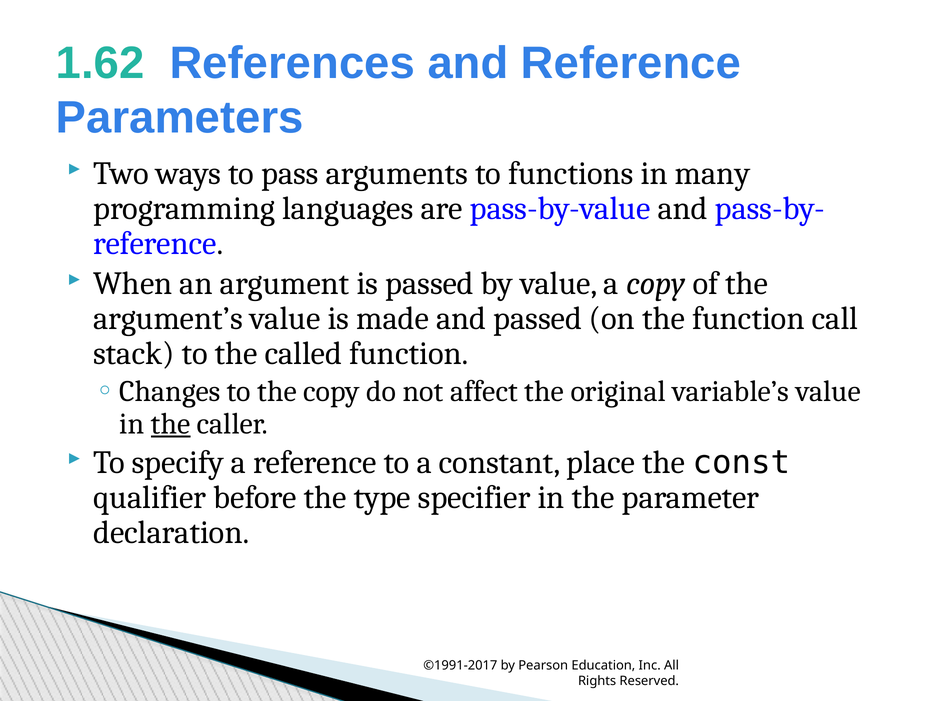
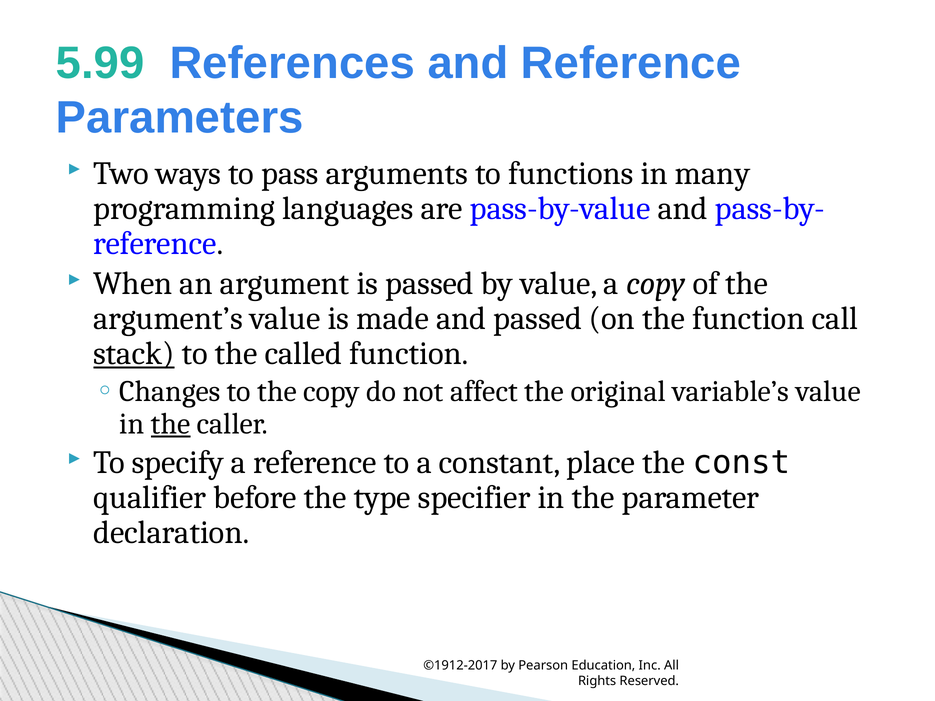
1.62: 1.62 -> 5.99 (100, 63)
stack underline: none -> present (134, 354)
©1991-2017: ©1991-2017 -> ©1912-2017 (460, 665)
